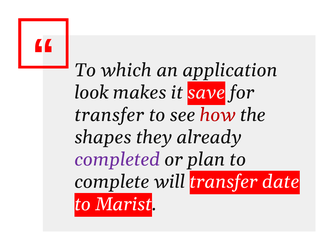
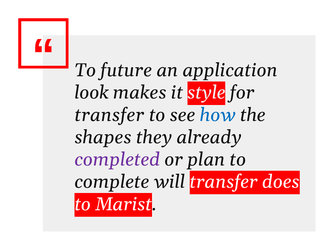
which: which -> future (126, 70)
save: save -> style (207, 93)
how colour: red -> blue (218, 115)
date: date -> does (281, 182)
